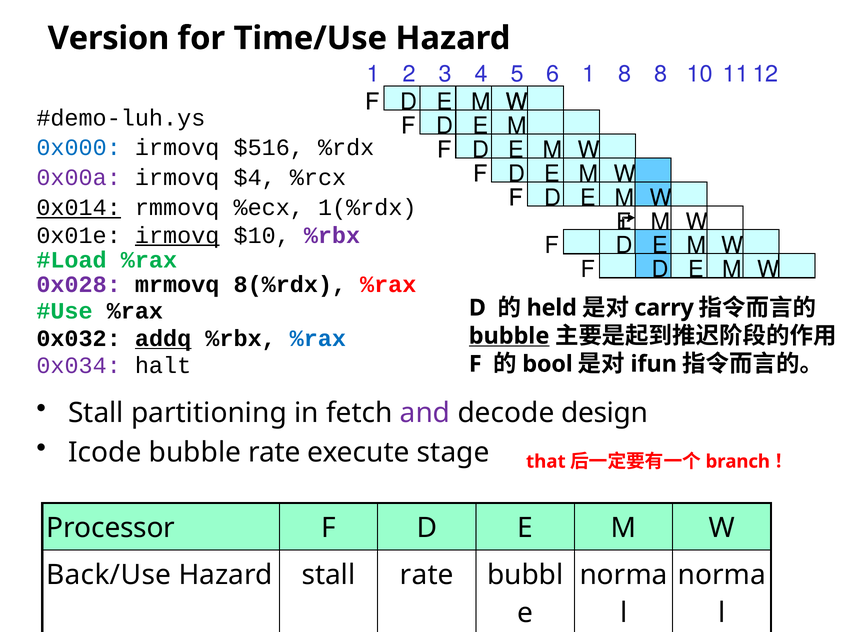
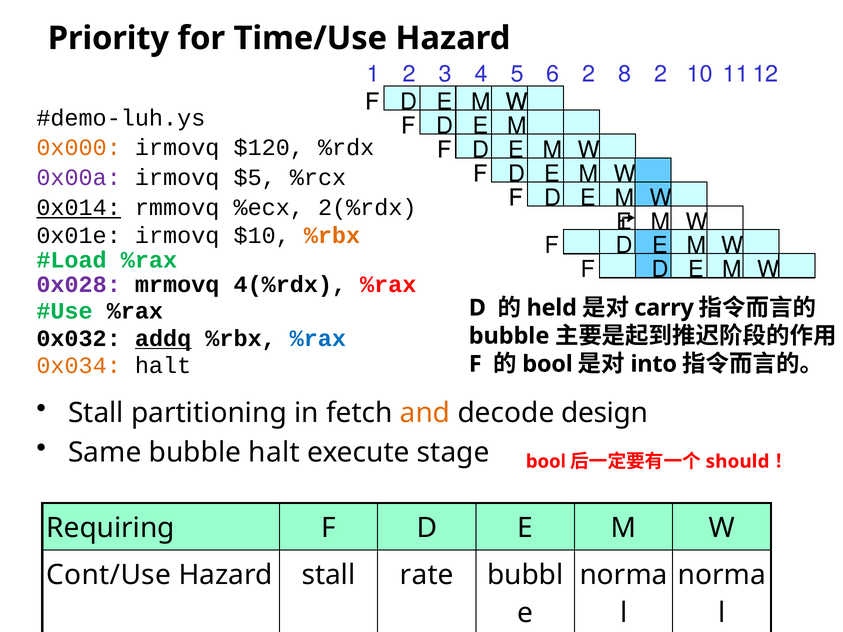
Version: Version -> Priority (108, 38)
1: 1 -> 2 (589, 74)
8 8: 8 -> 2 (661, 74)
0x000 colour: blue -> orange (79, 148)
$516: $516 -> $120 (269, 148)
$4: $4 -> $5 (255, 178)
1(%rdx: 1(%rdx -> 2(%rdx (367, 208)
irmovq underline: present -> none (177, 235)
%rbx colour: purple -> orange (332, 235)
8(%rdx: 8(%rdx -> 4(%rdx (290, 285)
bubble underline: present -> none (509, 336)
0x034 colour: purple -> orange (79, 366)
ifun: ifun -> into (654, 364)
and colour: purple -> orange (425, 413)
Icode: Icode -> Same (105, 453)
bubble rate: rate -> halt (274, 453)
that: that -> bool (546, 462)
branch: branch -> should (738, 462)
Processor: Processor -> Requiring (111, 528)
Back/Use: Back/Use -> Cont/Use (109, 575)
